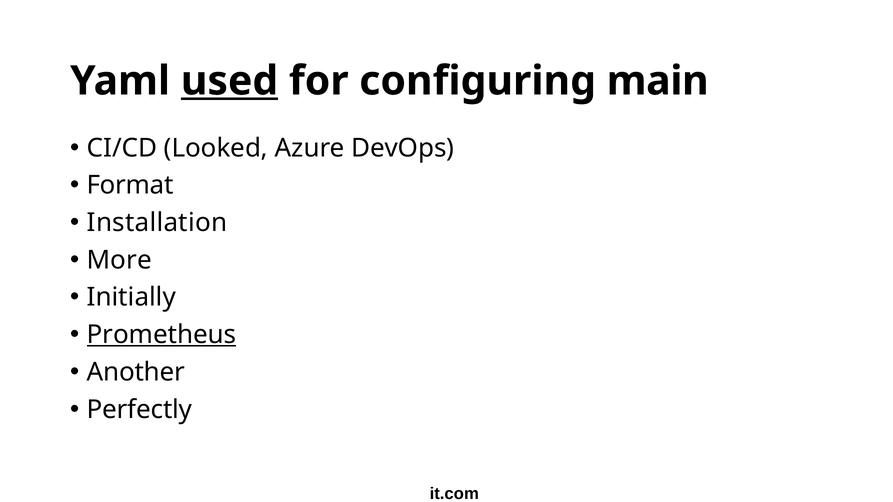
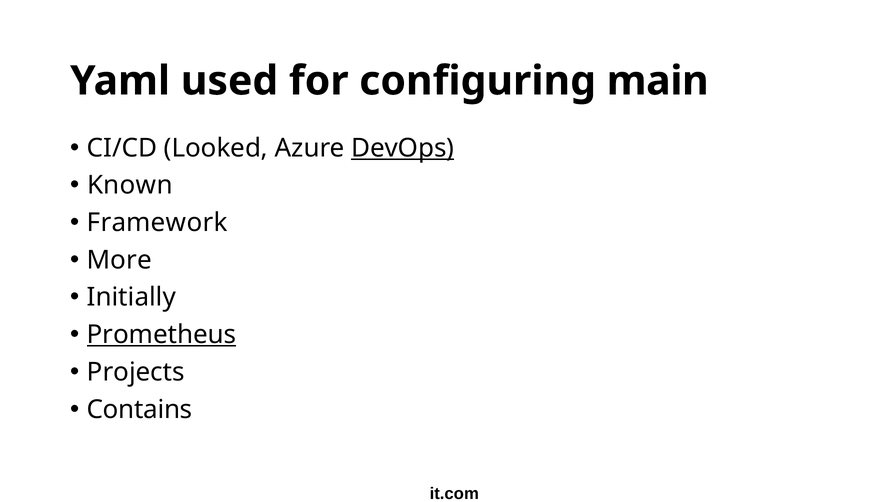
used underline: present -> none (230, 81)
DevOps underline: none -> present (403, 148)
Format: Format -> Known (130, 185)
Installation: Installation -> Framework (157, 223)
Another: Another -> Projects (136, 372)
Perfectly: Perfectly -> Contains (140, 410)
